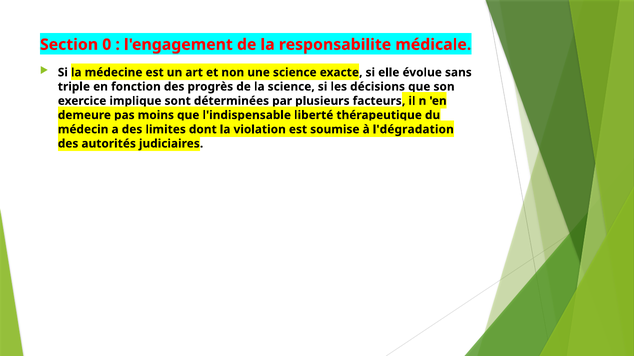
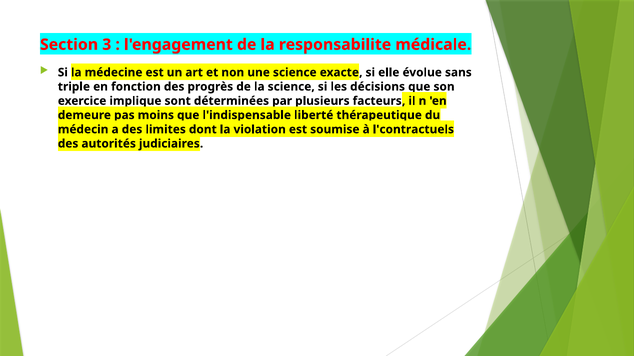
0: 0 -> 3 (107, 45)
l'dégradation: l'dégradation -> l'contractuels (413, 130)
